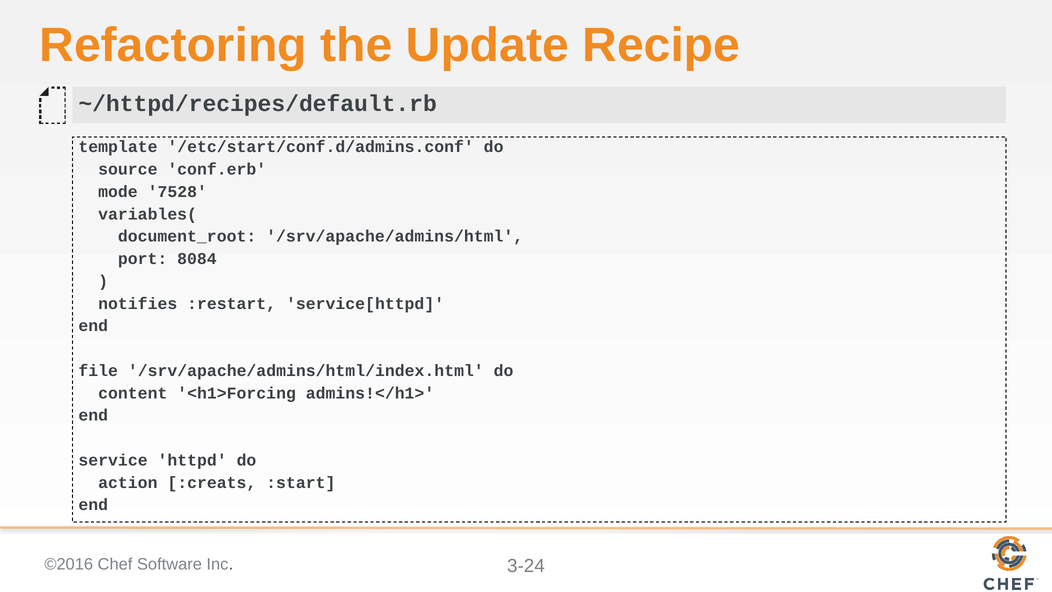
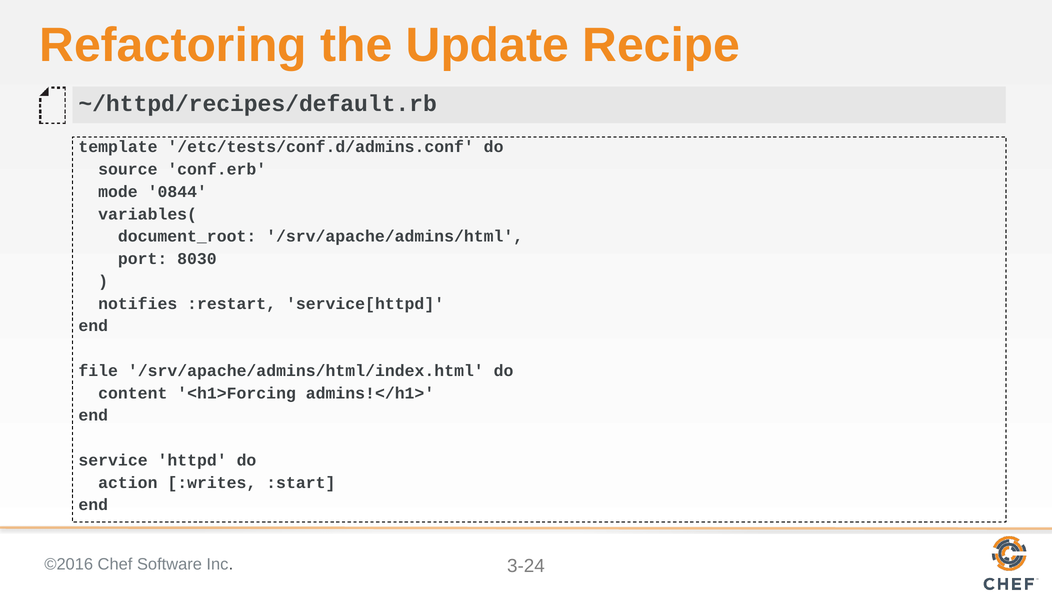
/etc/start/conf.d/admins.conf: /etc/start/conf.d/admins.conf -> /etc/tests/conf.d/admins.conf (321, 147)
7528: 7528 -> 0844 (177, 192)
8084: 8084 -> 8030 (197, 259)
:creats: :creats -> :writes (212, 482)
